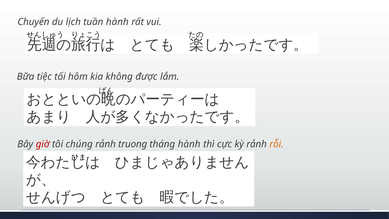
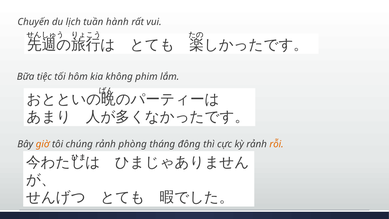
được: được -> phim (146, 77)
giờ colour: red -> orange (43, 144)
truong: truong -> phòng (133, 144)
tháng hành: hành -> đông (189, 144)
